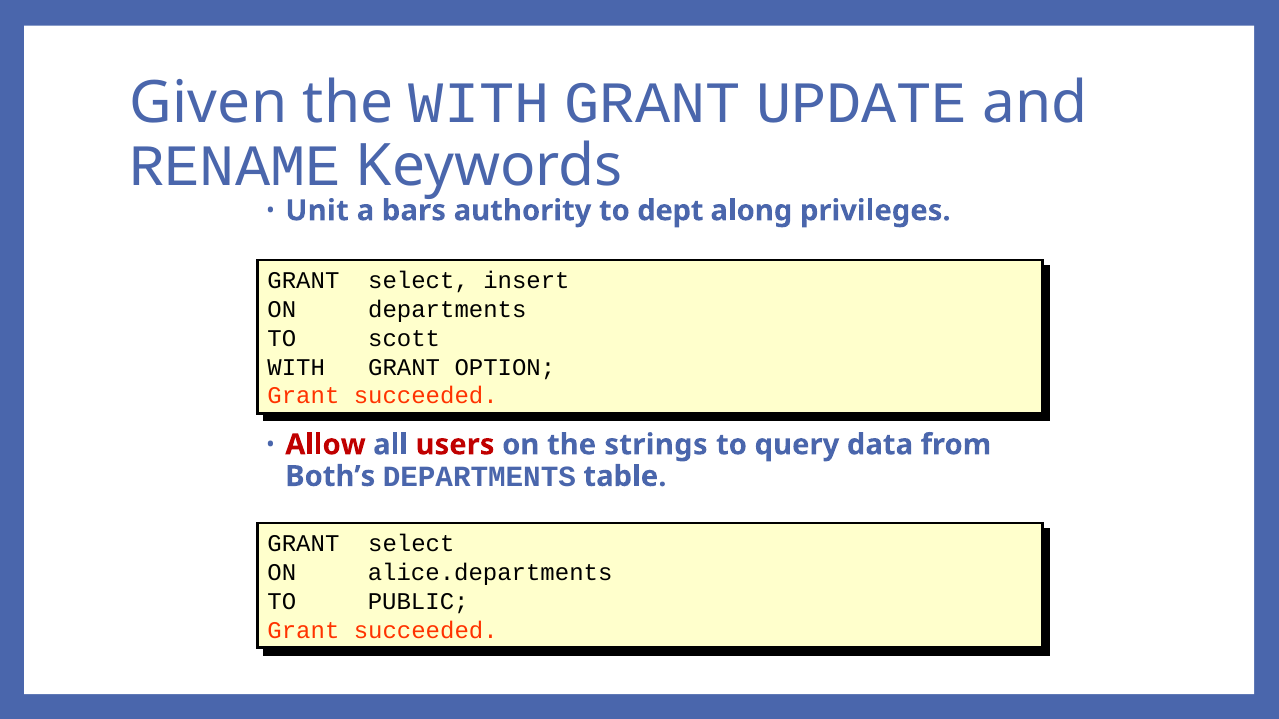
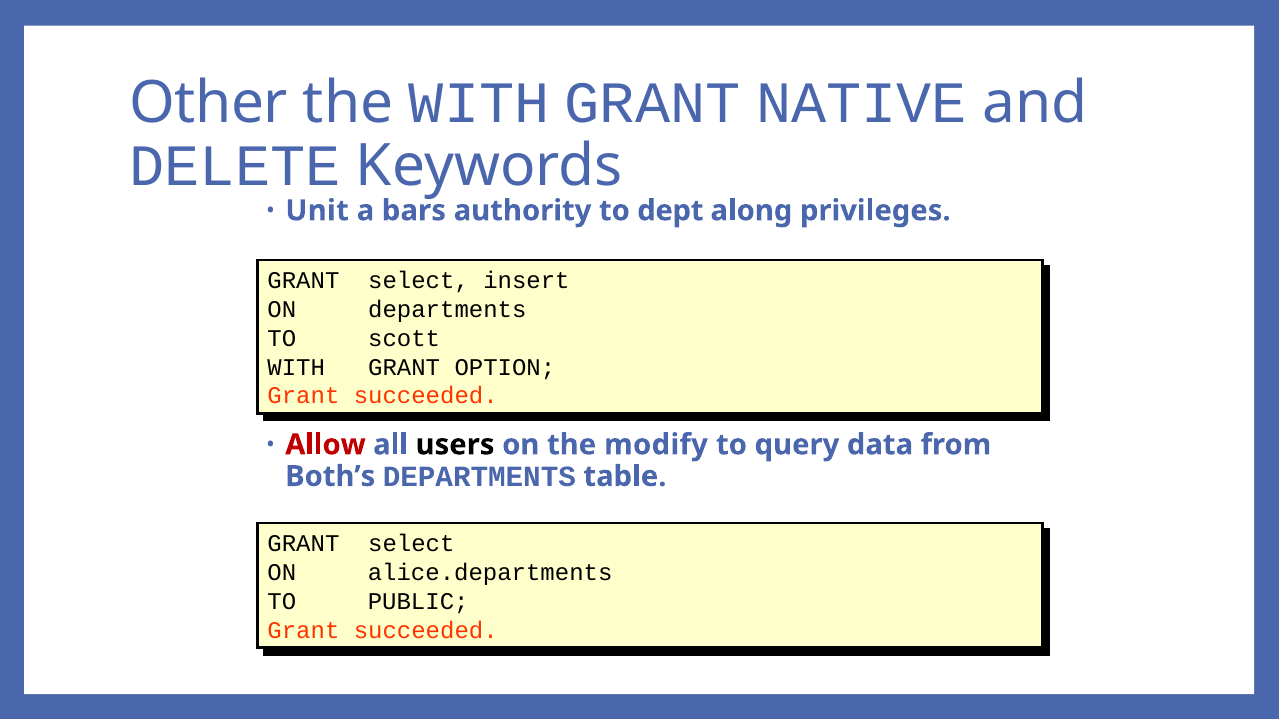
Given: Given -> Other (209, 103)
UPDATE: UPDATE -> NATIVE (862, 103)
RENAME: RENAME -> DELETE (235, 166)
users colour: red -> black (455, 445)
strings: strings -> modify (656, 445)
